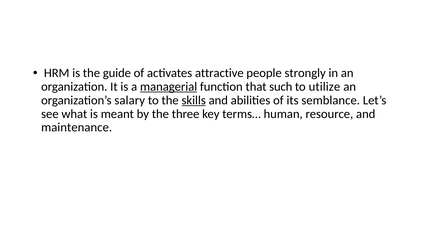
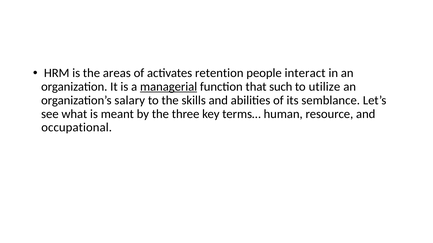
guide: guide -> areas (117, 73)
attractive: attractive -> retention (219, 73)
strongly: strongly -> interact (305, 73)
skills underline: present -> none (194, 100)
maintenance: maintenance -> occupational (77, 128)
